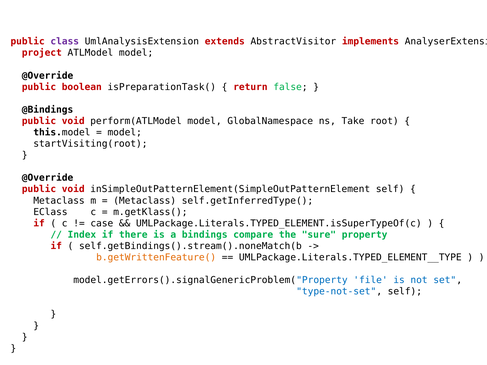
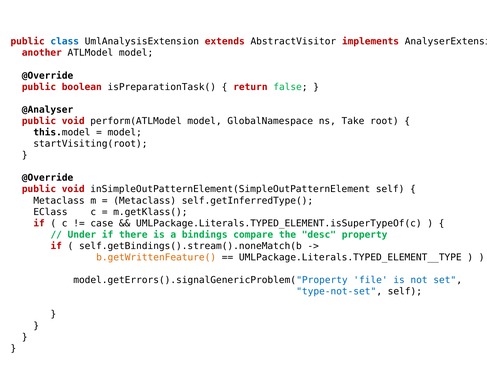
class colour: purple -> blue (65, 42)
project: project -> another (42, 53)
@Bindings: @Bindings -> @Analyser (48, 110)
Index: Index -> Under (82, 235)
sure: sure -> desc (319, 235)
